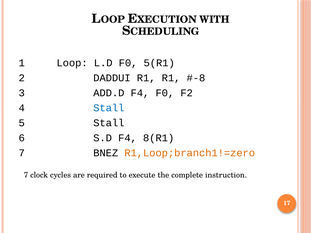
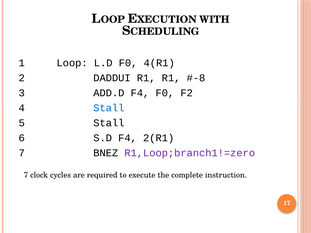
5(R1: 5(R1 -> 4(R1 (159, 63)
8(R1: 8(R1 -> 2(R1 (159, 138)
R1,Loop;branch1!=zero colour: orange -> purple (190, 153)
